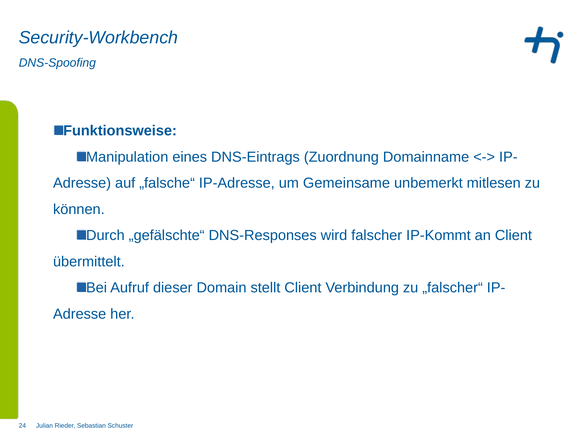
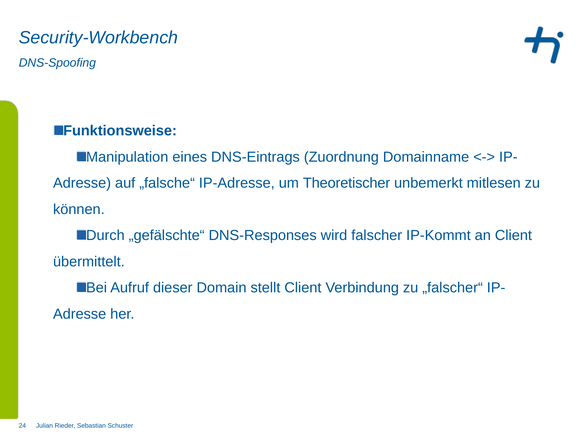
Gemeinsame: Gemeinsame -> Theoretischer (347, 183)
